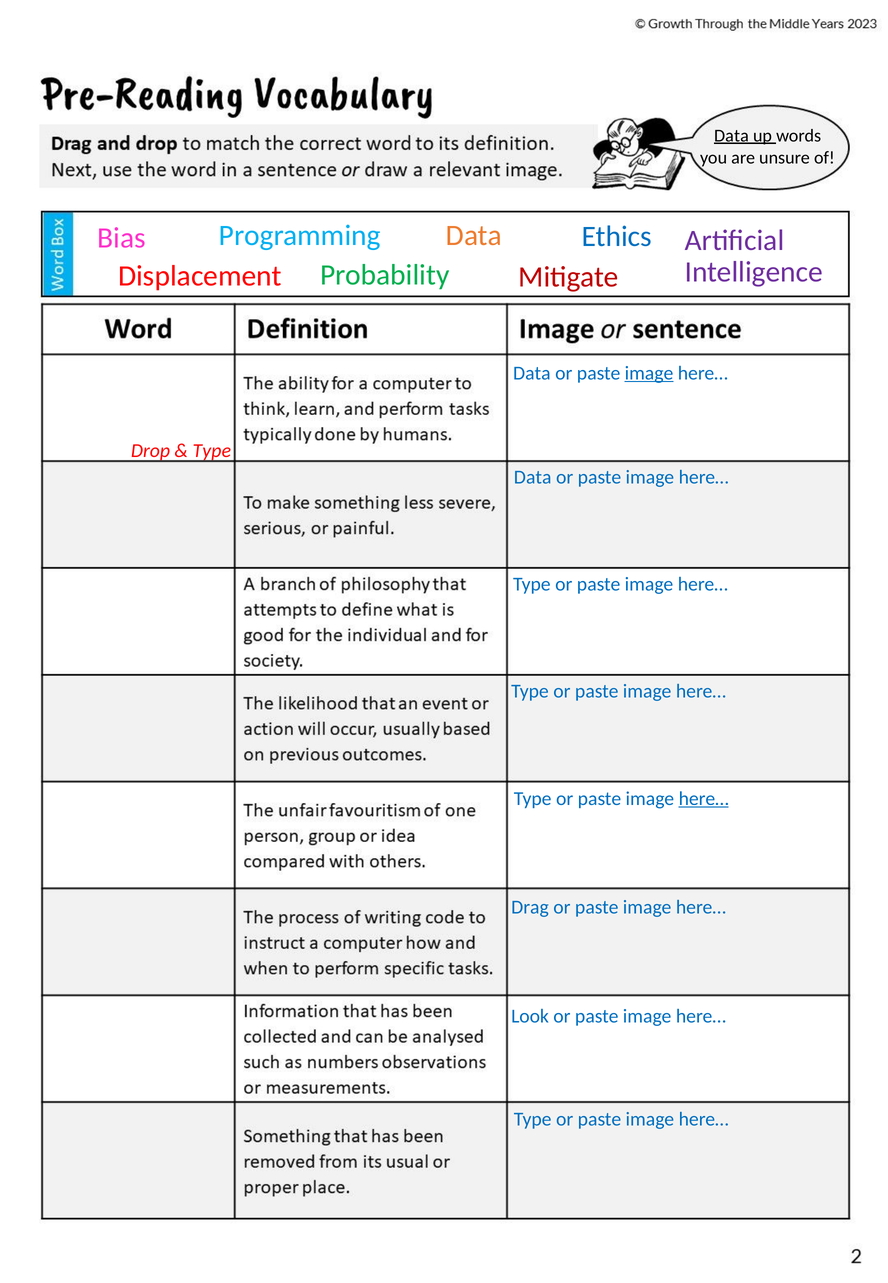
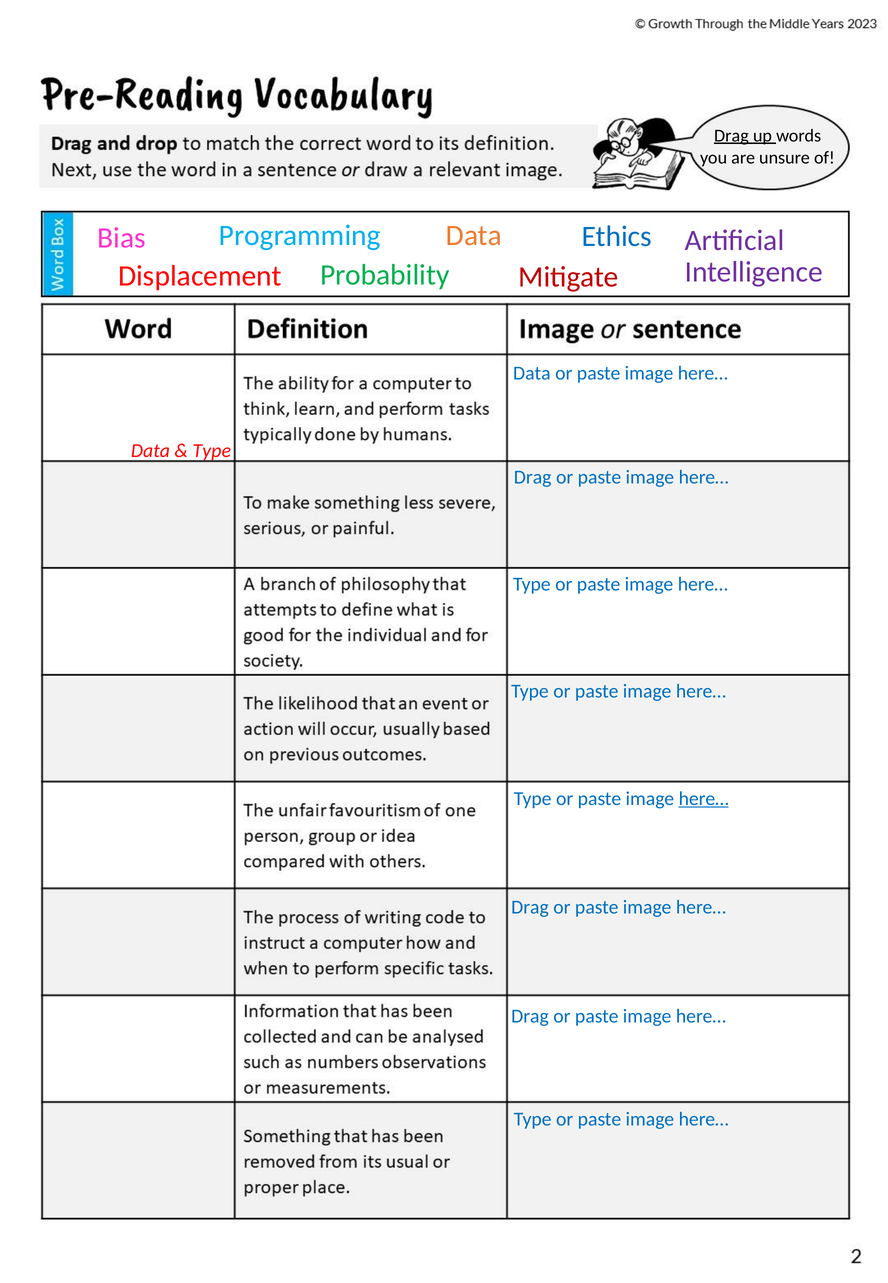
Data: Data -> Drag (731, 136)
image underline: present -> none (649, 373)
Drop: Drop -> Data (150, 451)
Data: Data -> Drag (533, 477)
Look: Look -> Drag (530, 1016)
